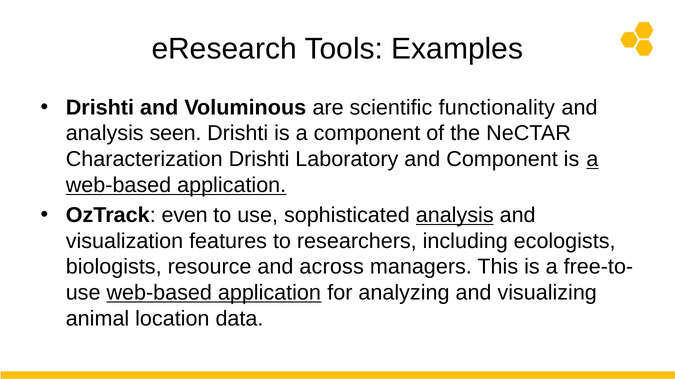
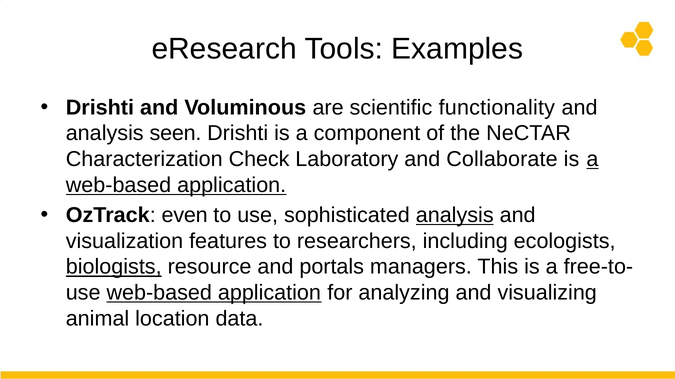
Characterization Drishti: Drishti -> Check (259, 159)
and Component: Component -> Collaborate (502, 159)
biologists underline: none -> present (114, 267)
across: across -> portals (332, 267)
